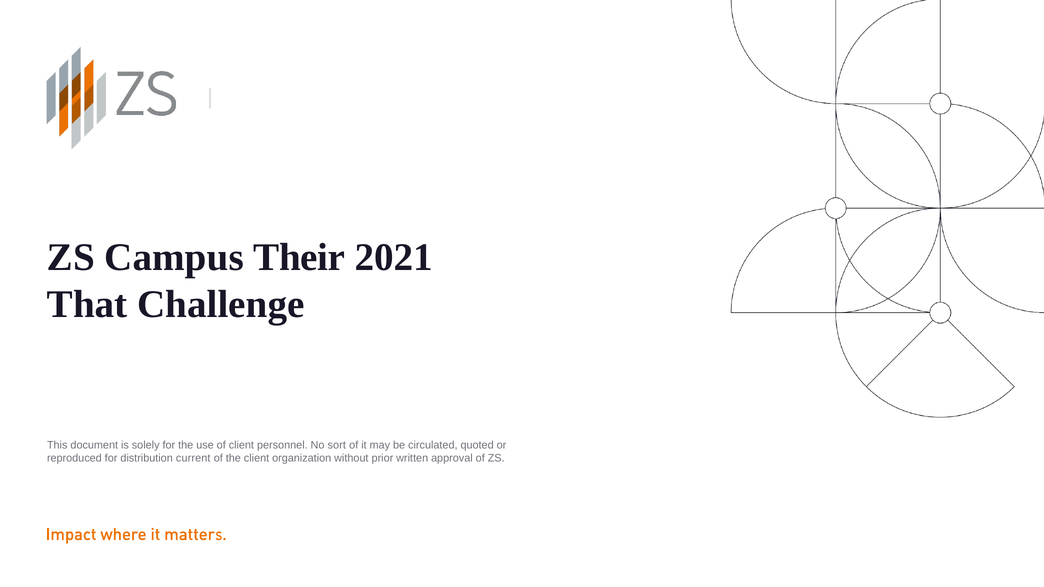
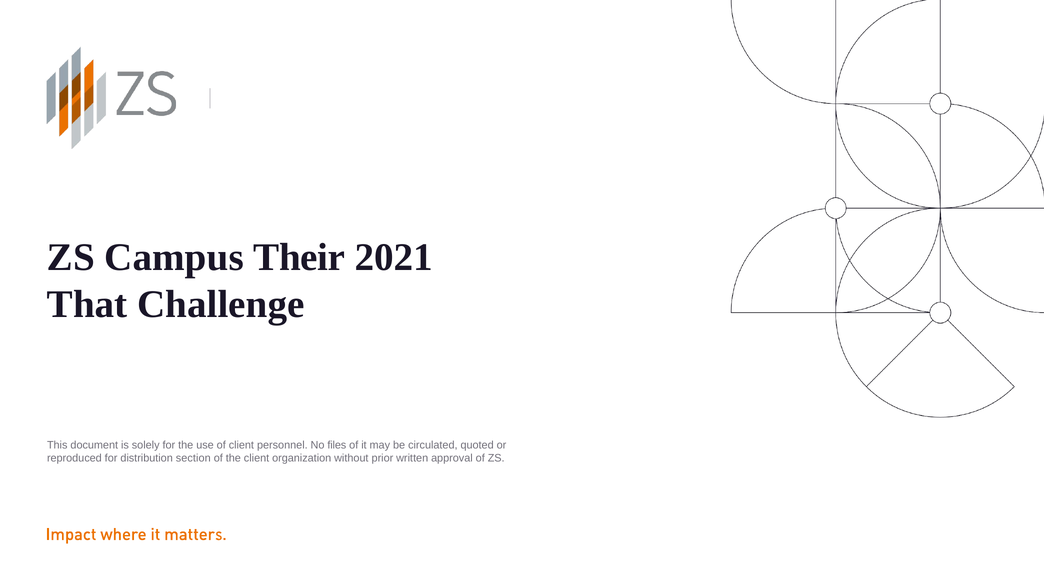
sort: sort -> files (337, 445)
current: current -> section (193, 458)
